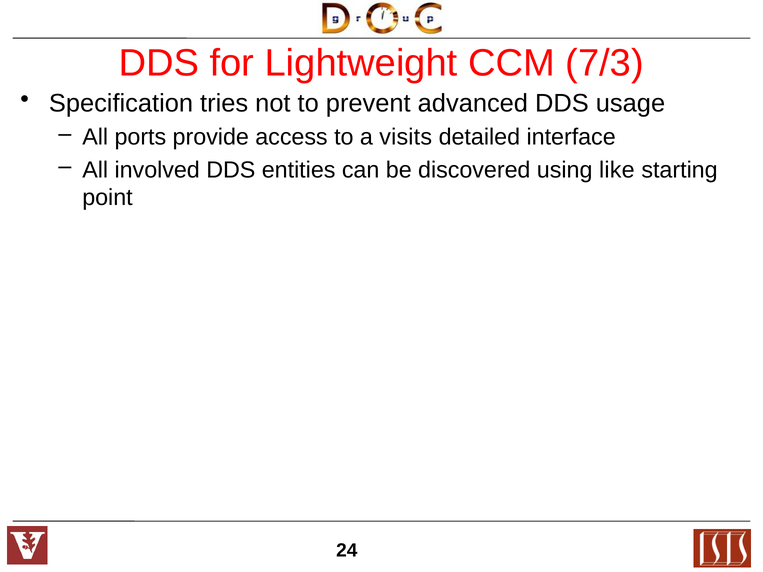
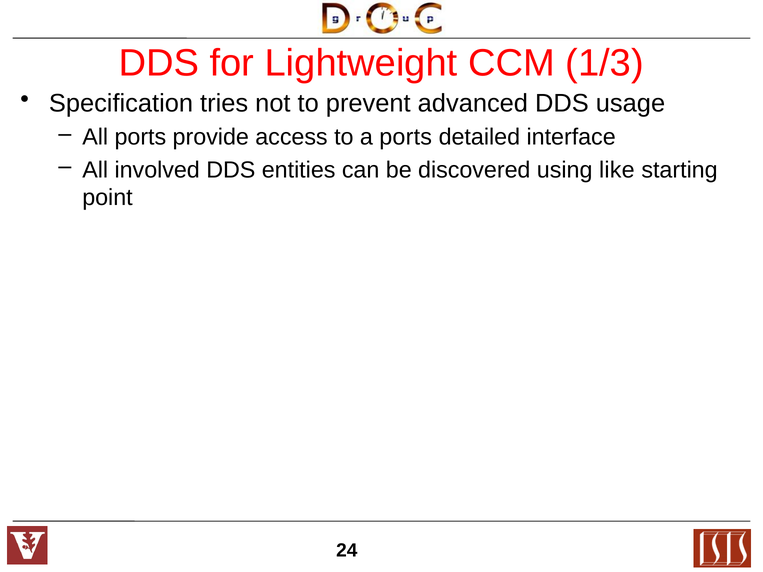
7/3: 7/3 -> 1/3 (605, 63)
a visits: visits -> ports (406, 137)
